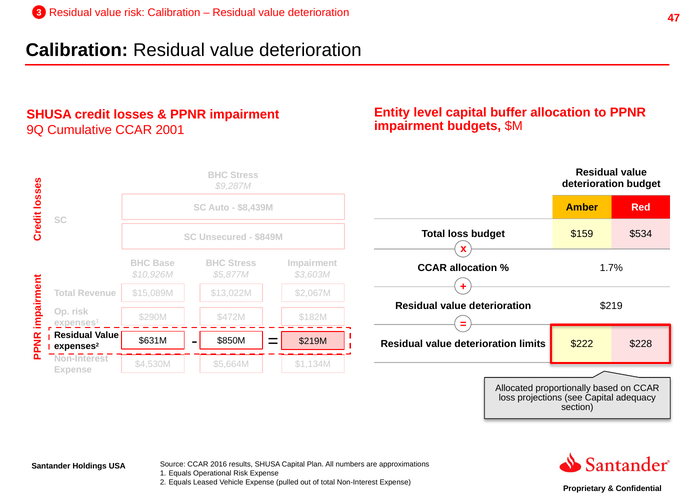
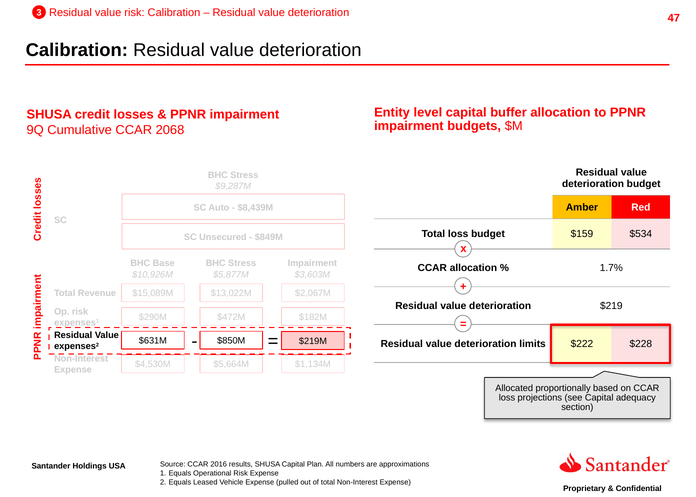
2001: 2001 -> 2068 (170, 130)
